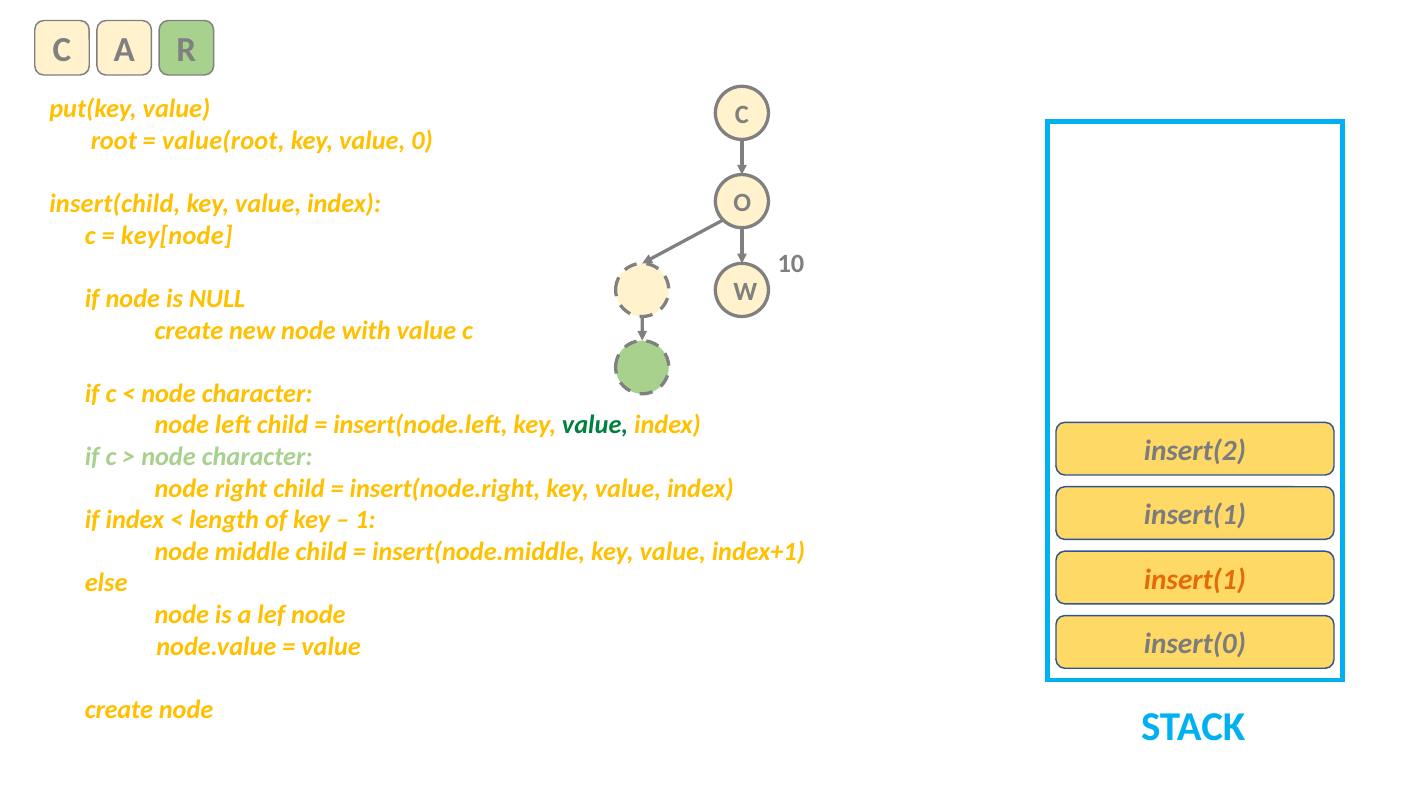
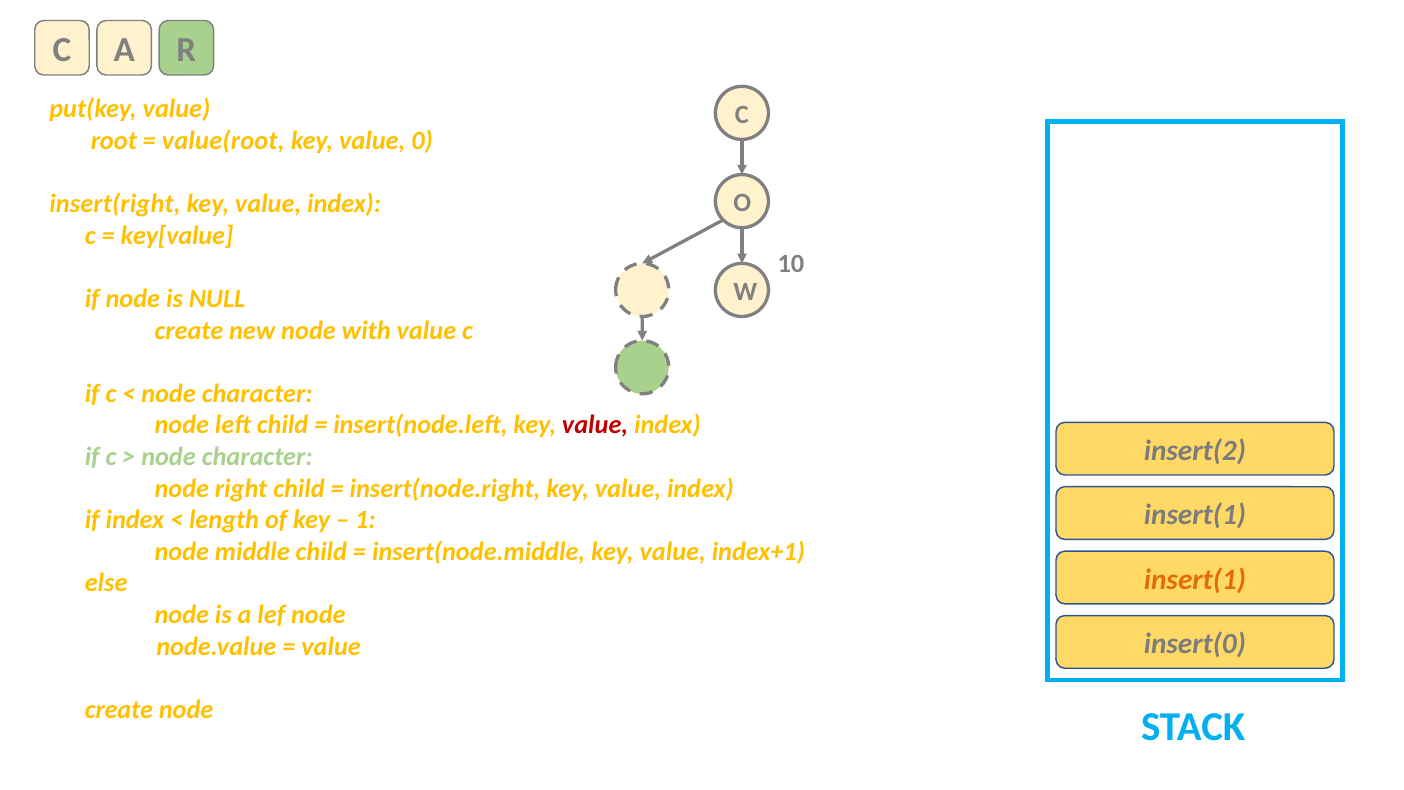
insert(child: insert(child -> insert(right (115, 204)
key[node: key[node -> key[value (177, 235)
value colour: green -> red (595, 425)
